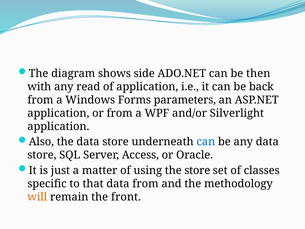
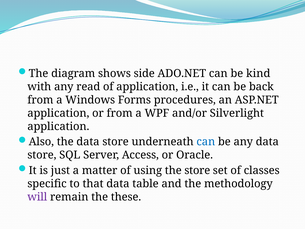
then: then -> kind (258, 73)
parameters: parameters -> procedures (185, 100)
data from: from -> table (145, 183)
will colour: orange -> purple (37, 197)
front: front -> these (126, 197)
